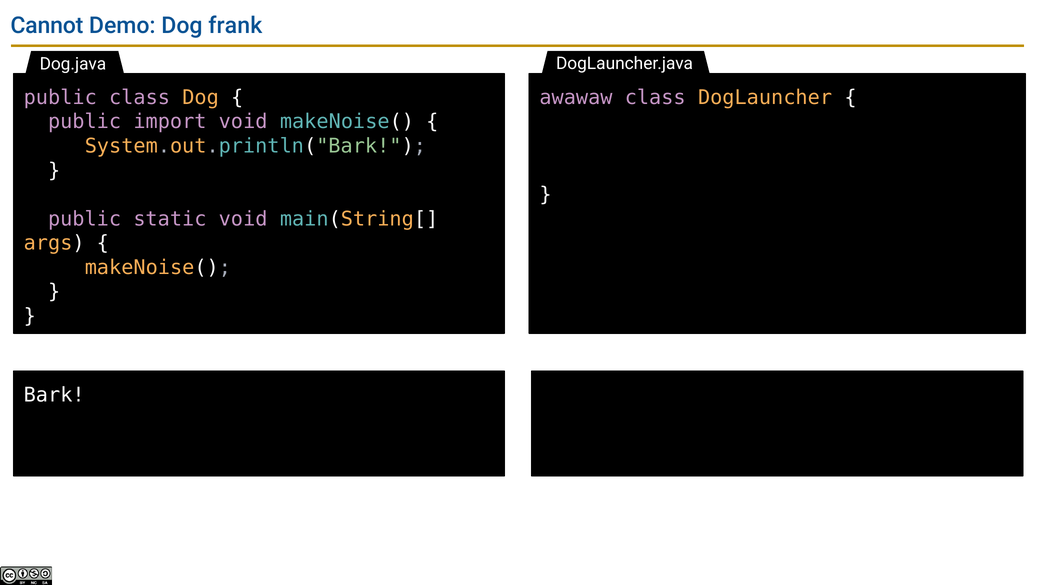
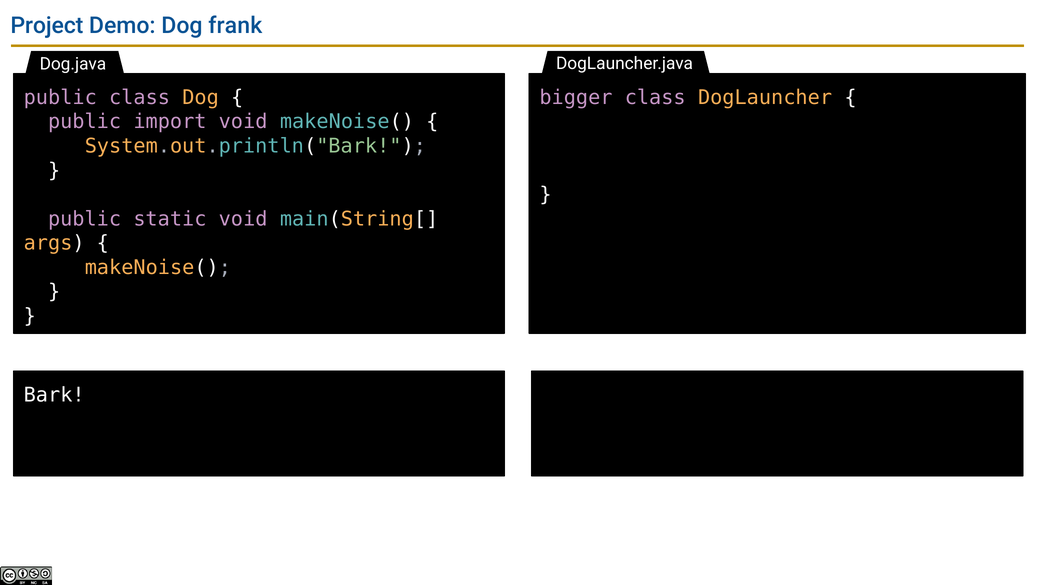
Cannot: Cannot -> Project (47, 26)
awawaw: awawaw -> bigger (576, 98)
